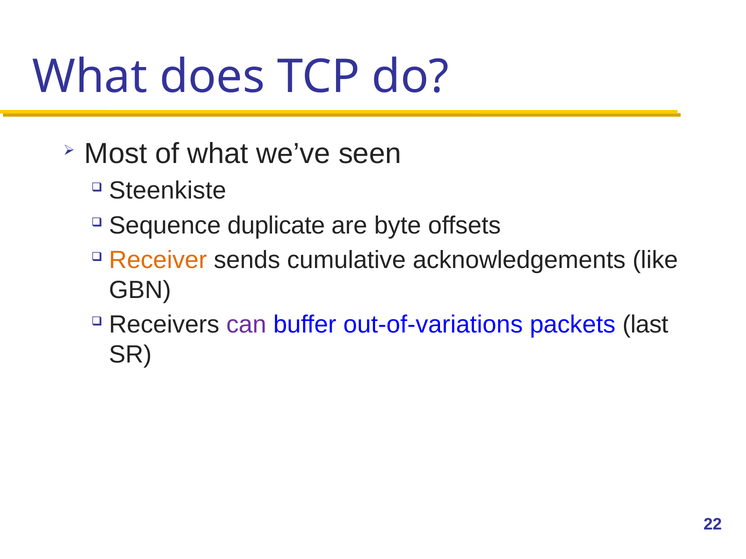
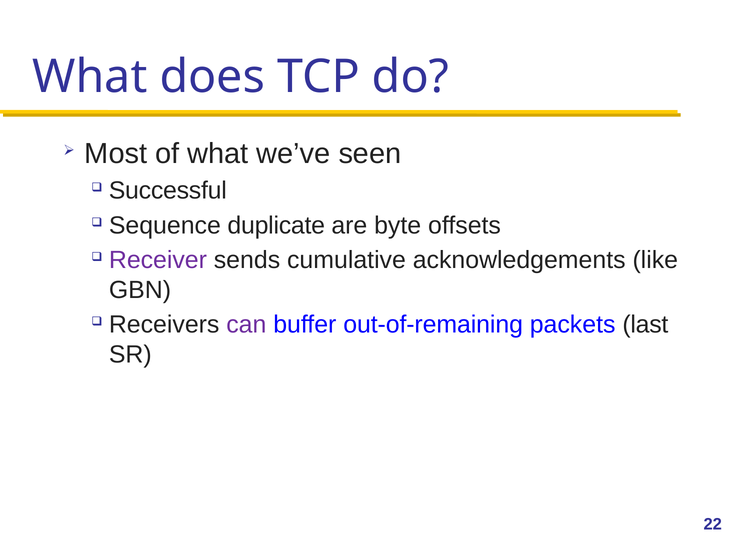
Steenkiste: Steenkiste -> Successful (168, 191)
Receiver colour: orange -> purple (158, 260)
out-of-variations: out-of-variations -> out-of-remaining (433, 325)
